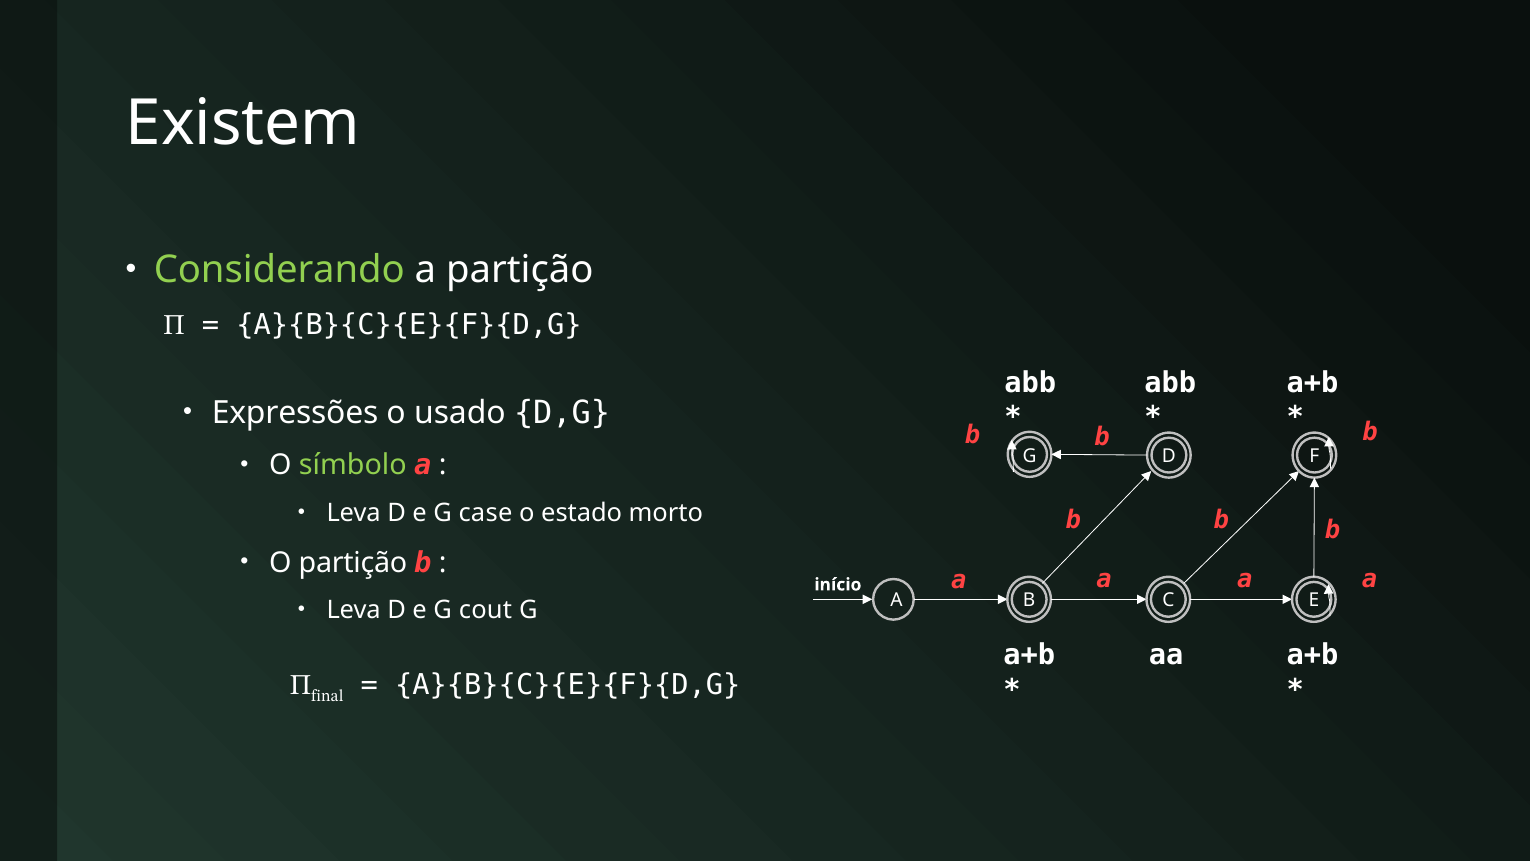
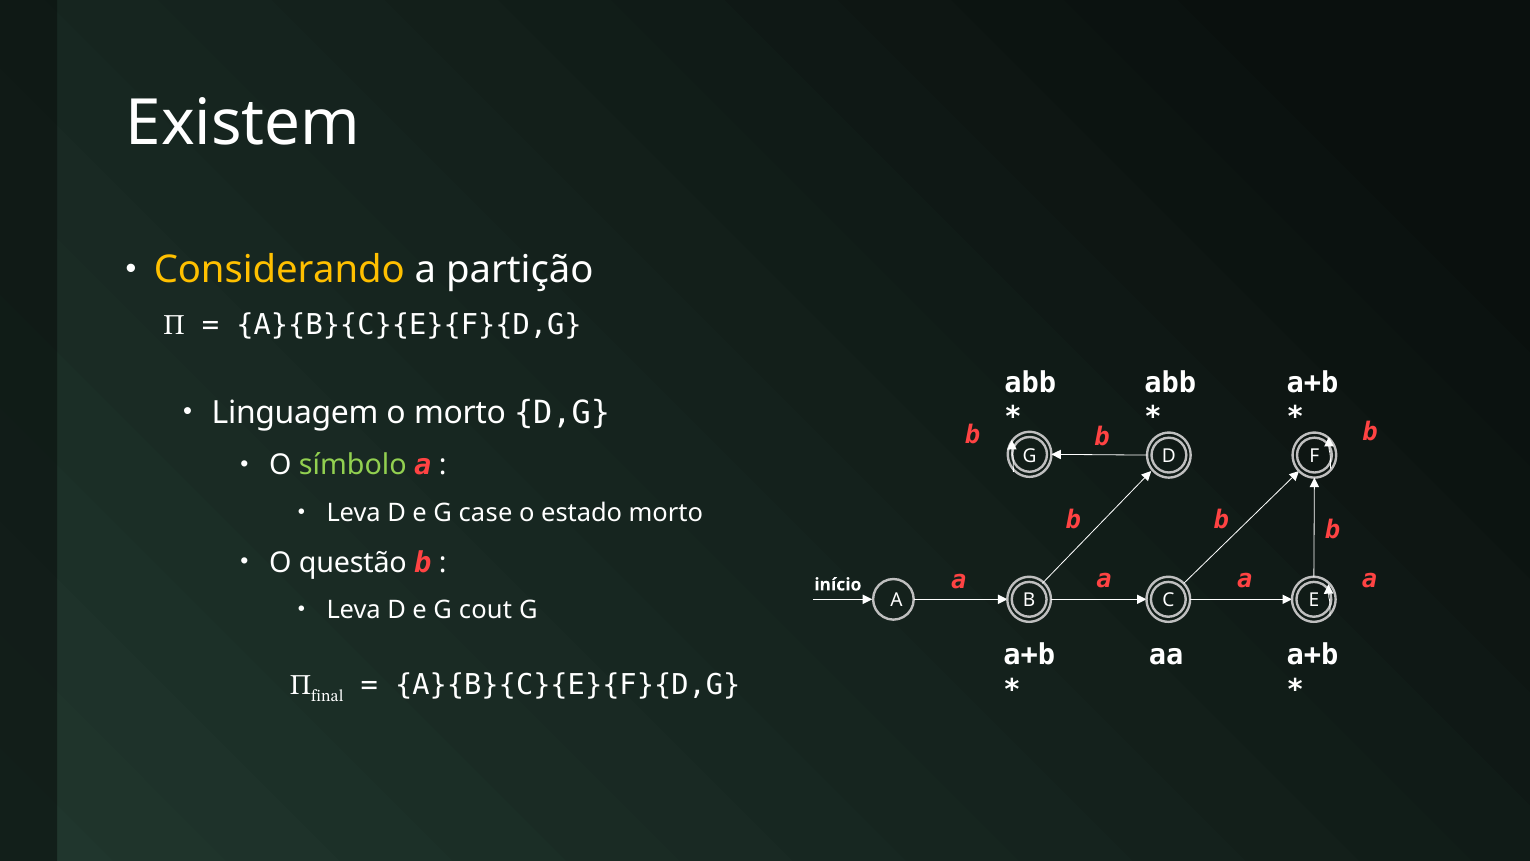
Considerando colour: light green -> yellow (279, 270)
Expressões: Expressões -> Linguagem (295, 413)
o usado: usado -> morto (460, 413)
O partição: partição -> questão (353, 562)
